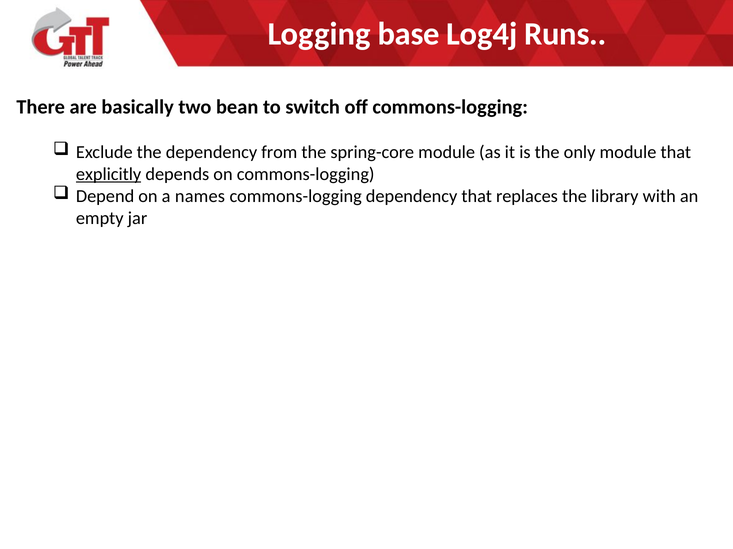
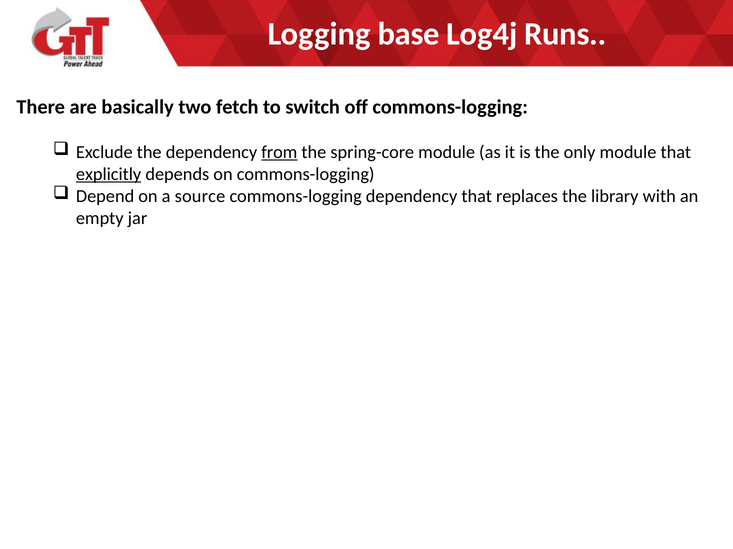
bean: bean -> fetch (237, 107)
from underline: none -> present (279, 152)
names: names -> source (200, 196)
